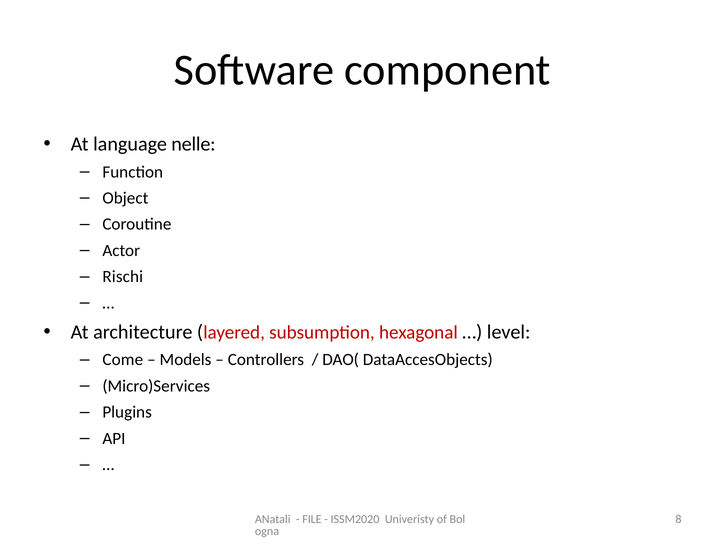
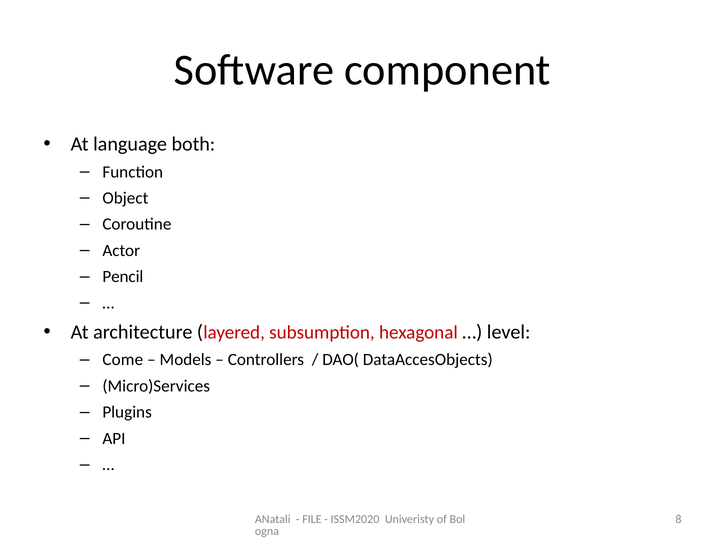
nelle: nelle -> both (193, 144)
Rischi: Rischi -> Pencil (123, 277)
